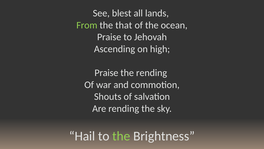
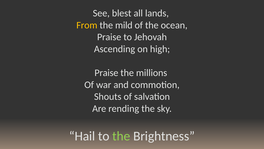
From colour: light green -> yellow (87, 25)
that: that -> mild (124, 25)
the rending: rending -> millions (152, 73)
